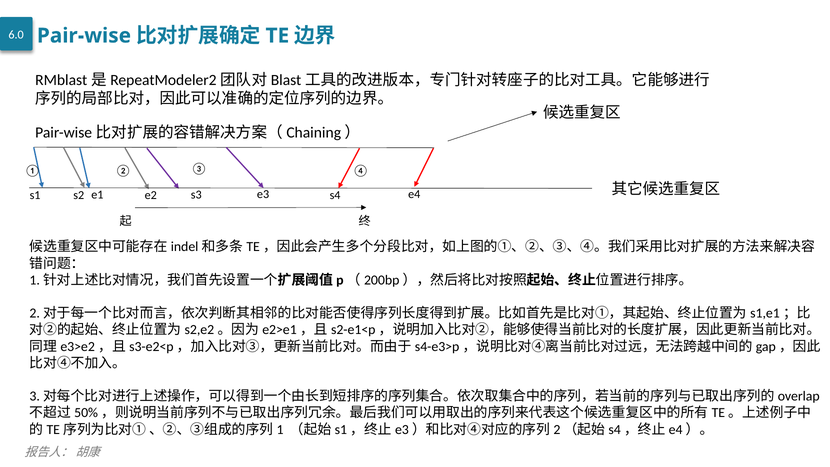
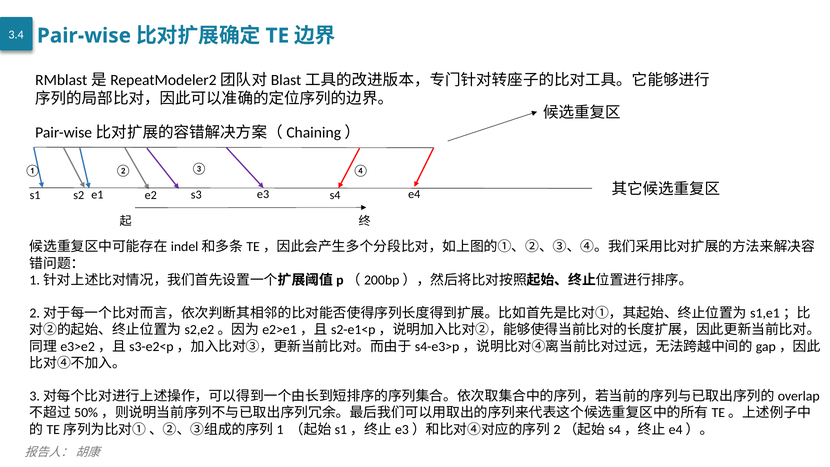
6.0: 6.0 -> 3.4 (16, 35)
